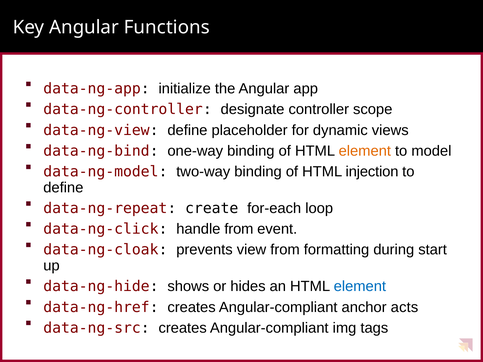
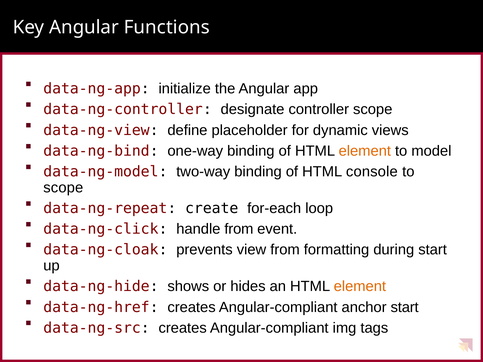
injection: injection -> console (372, 172)
define: define -> scope (63, 188)
element colour: blue -> orange (360, 287)
anchor acts: acts -> start (405, 307)
